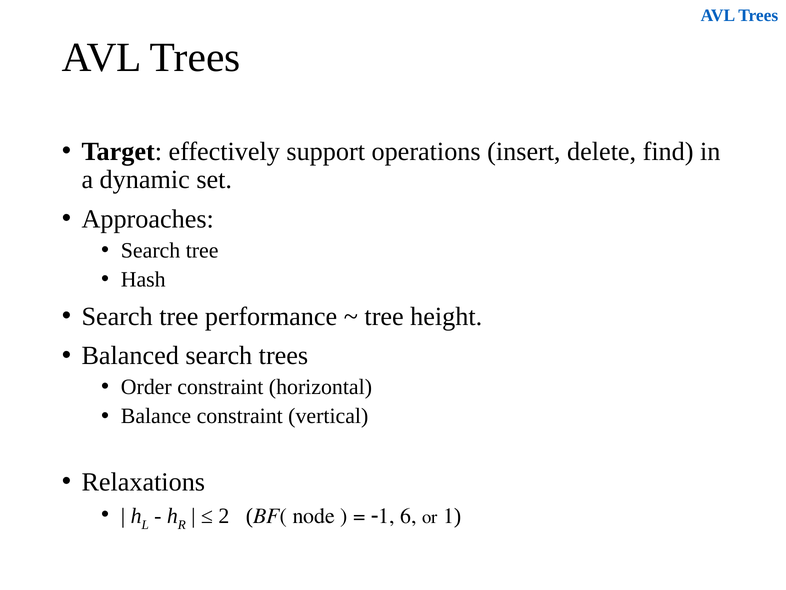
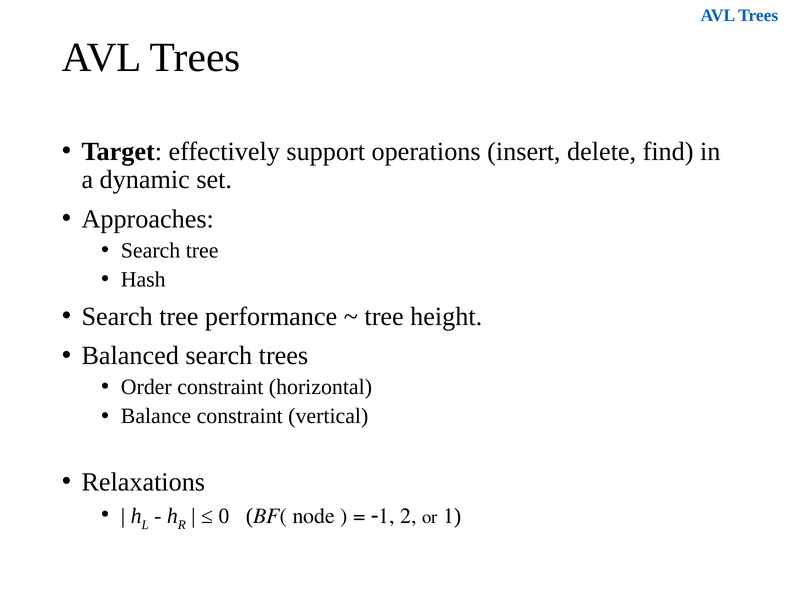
2: 2 -> 0 (224, 516)
6: 6 -> 2 (408, 516)
